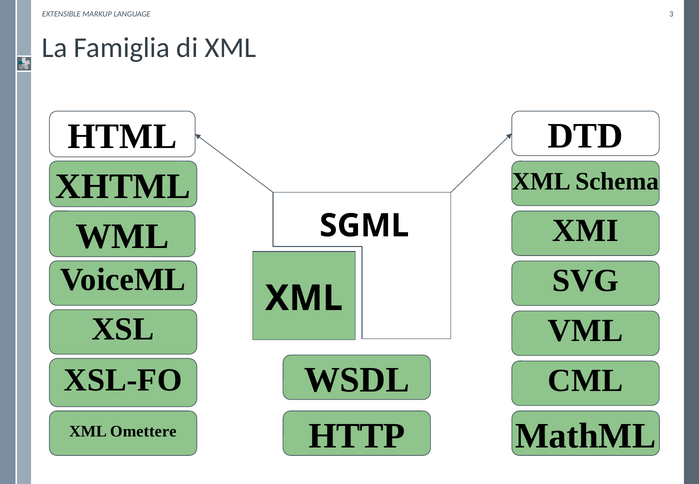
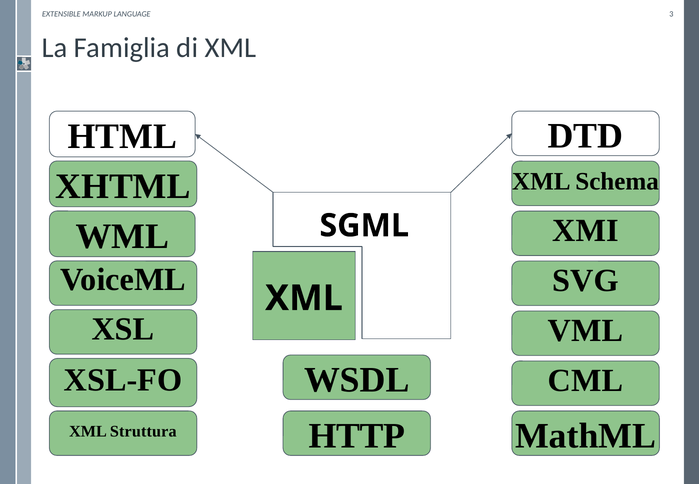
Omettere: Omettere -> Struttura (143, 431)
